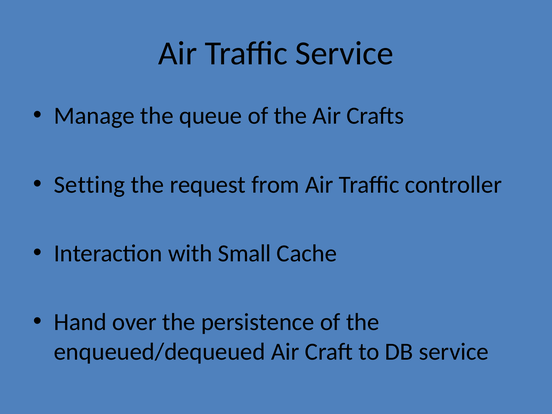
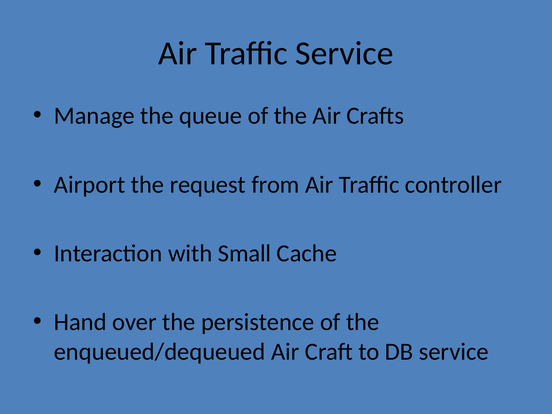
Setting: Setting -> Airport (90, 185)
